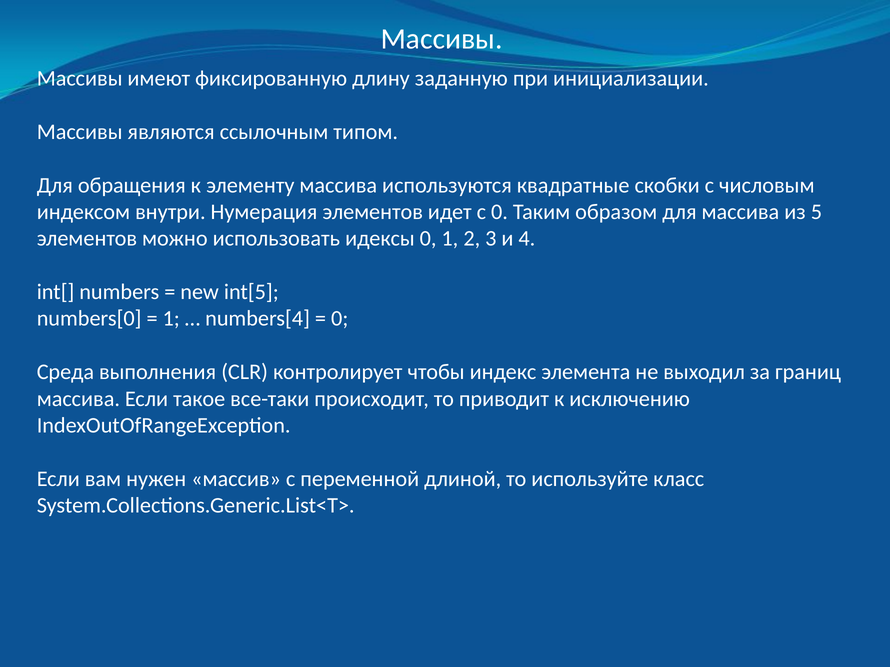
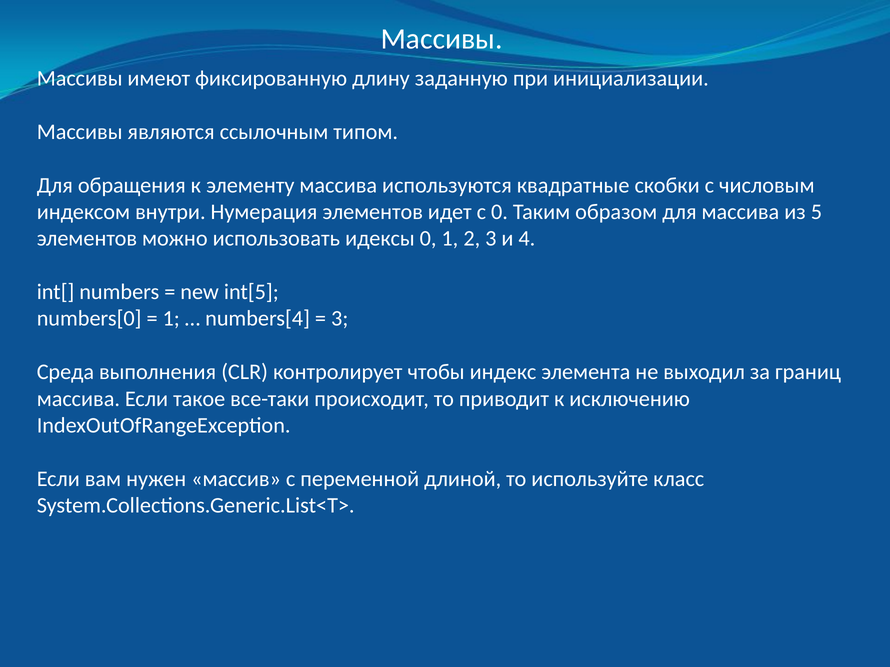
0: 0 -> 3 (340, 319)
